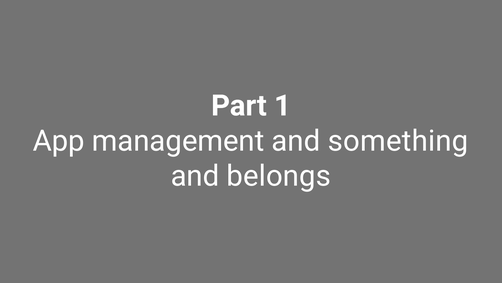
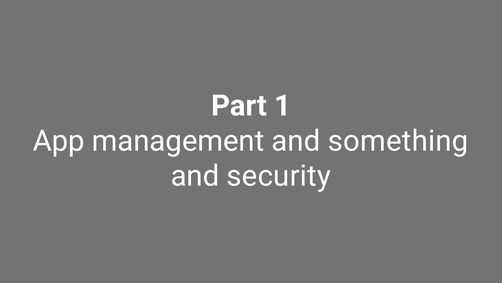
belongs: belongs -> security (279, 176)
